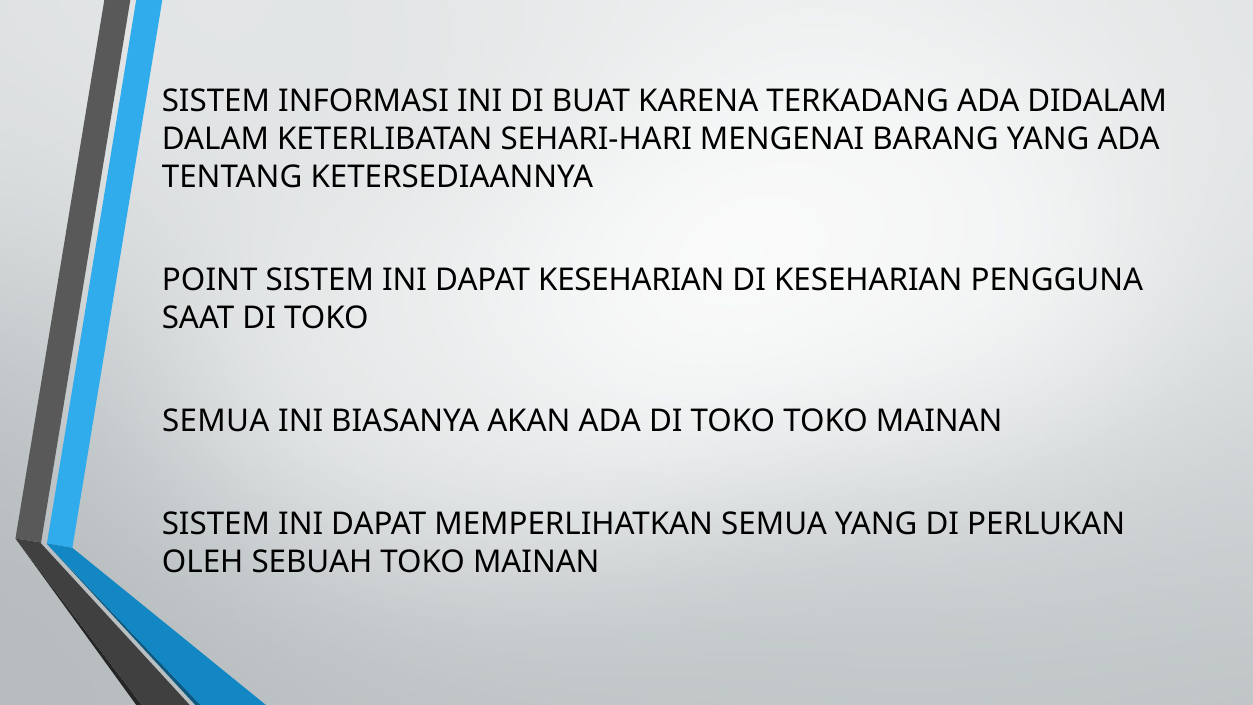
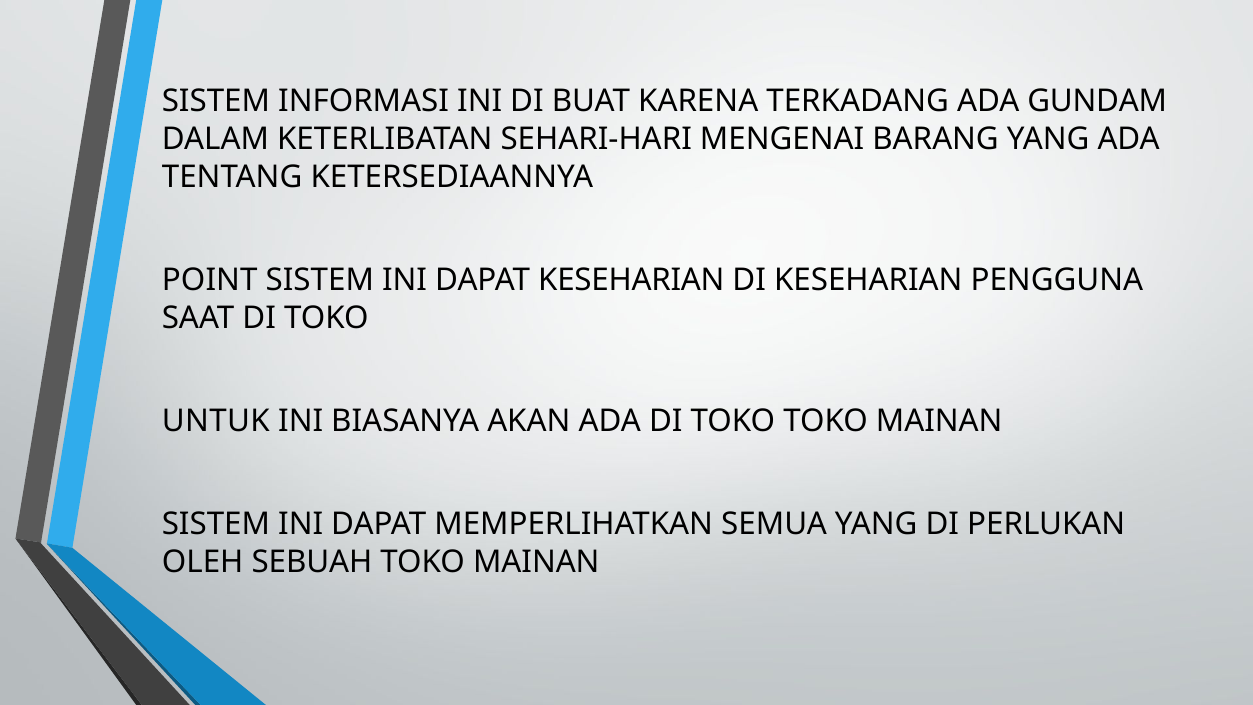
DIDALAM: DIDALAM -> GUNDAM (1097, 101)
SEMUA: SEMUA -> UNTUK (216, 421)
